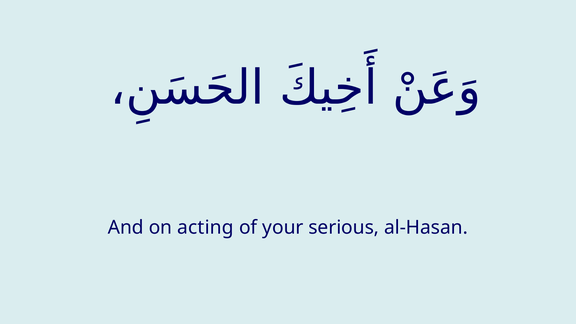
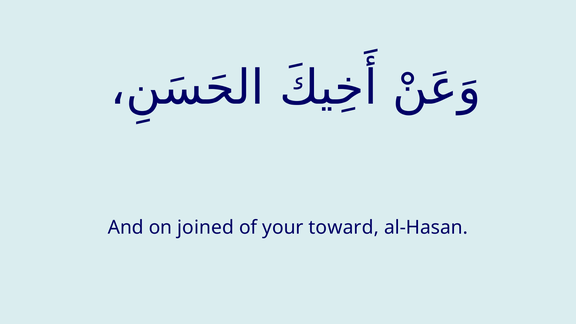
acting: acting -> joined (206, 227)
serious: serious -> toward (344, 227)
